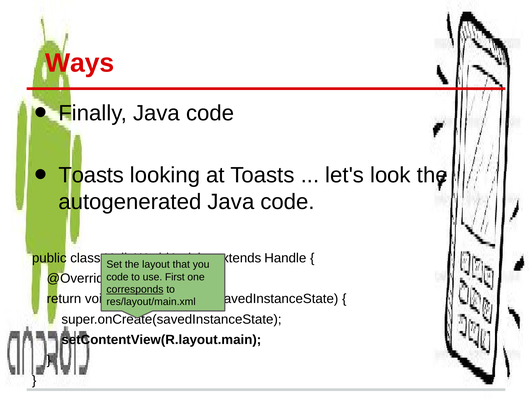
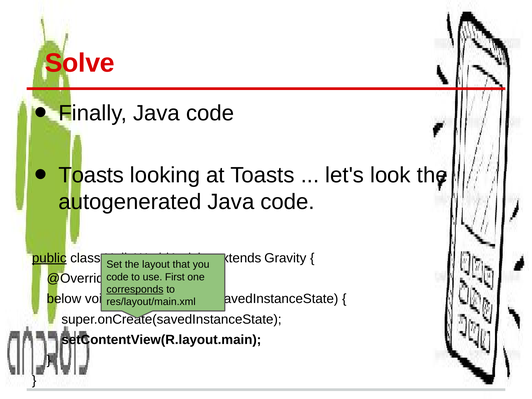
Ways: Ways -> Solve (80, 63)
public underline: none -> present (49, 258)
Handle: Handle -> Gravity (285, 258)
return: return -> below (64, 299)
